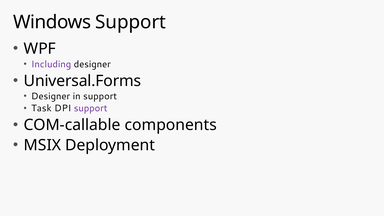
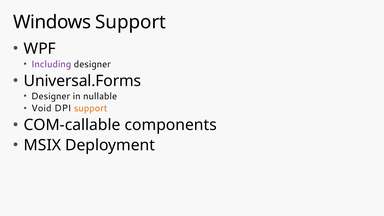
in support: support -> nullable (100, 96)
Task: Task -> Void (41, 108)
support colour: purple -> orange (91, 108)
